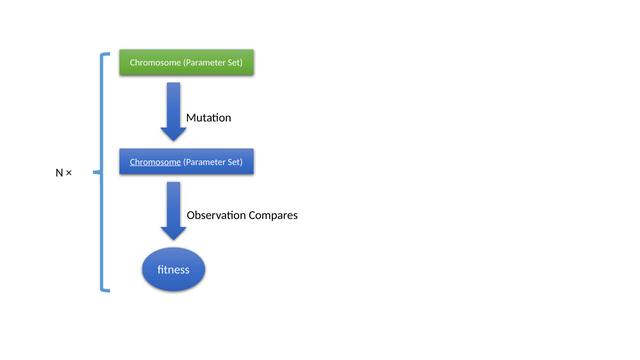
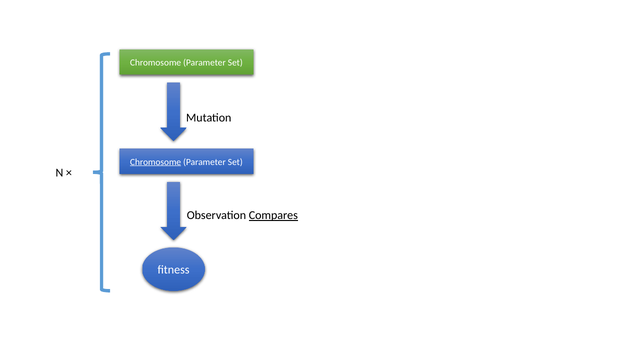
Compares underline: none -> present (273, 215)
